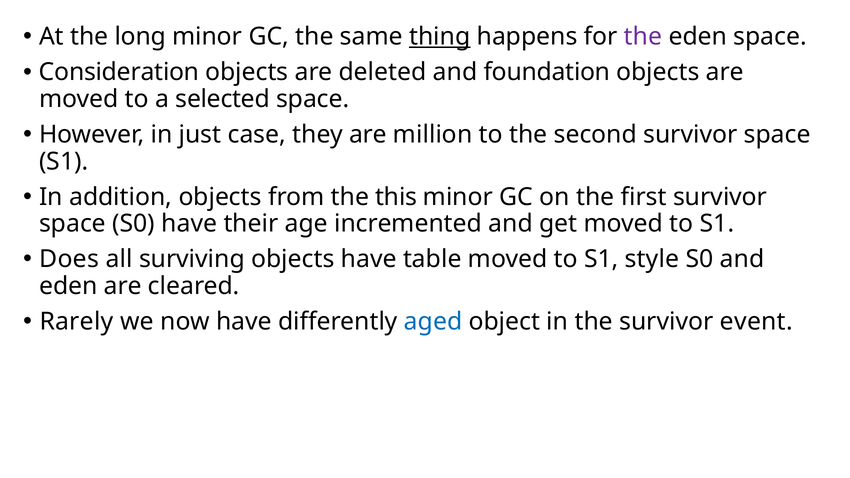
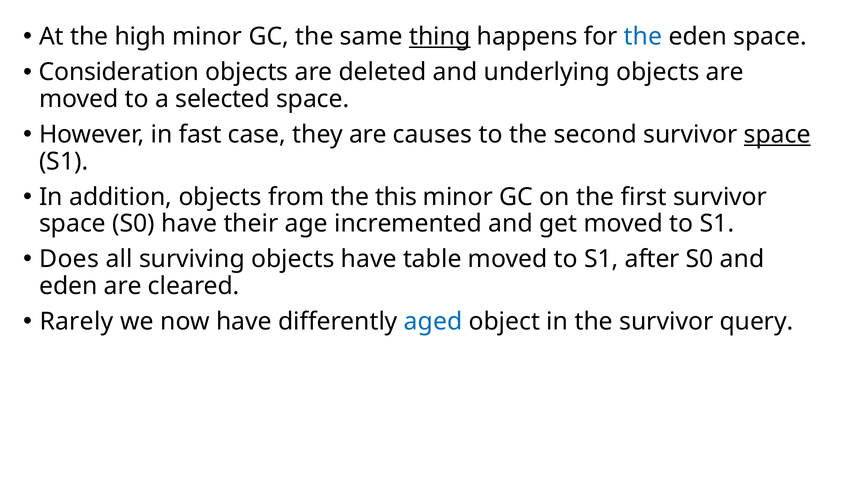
long: long -> high (140, 37)
the colour: purple -> blue (643, 37)
foundation: foundation -> underlying (547, 72)
just: just -> fast (200, 135)
million: million -> causes (433, 135)
space underline: none -> present (777, 135)
style: style -> after (652, 259)
event: event -> query (756, 322)
